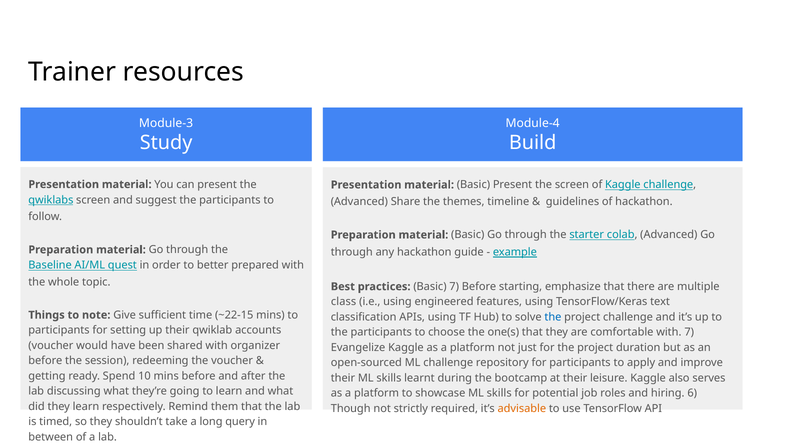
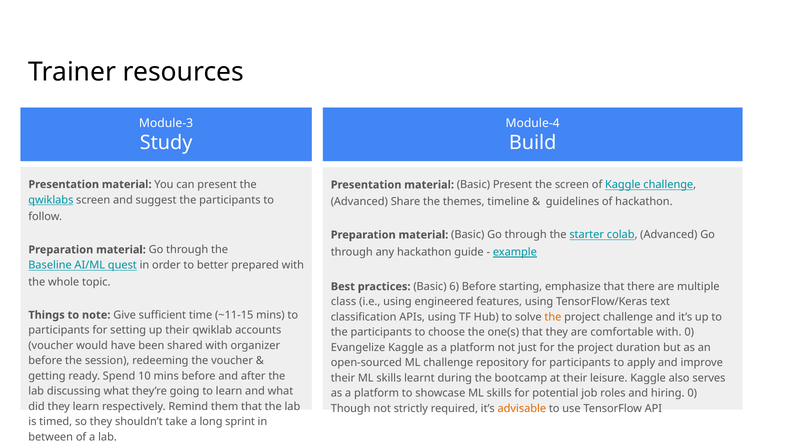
Basic 7: 7 -> 6 (454, 286)
~22-15: ~22-15 -> ~11-15 (234, 315)
the colour: blue -> orange (553, 317)
with 7: 7 -> 0 (689, 332)
hiring 6: 6 -> 0 (692, 393)
query: query -> sprint (240, 421)
